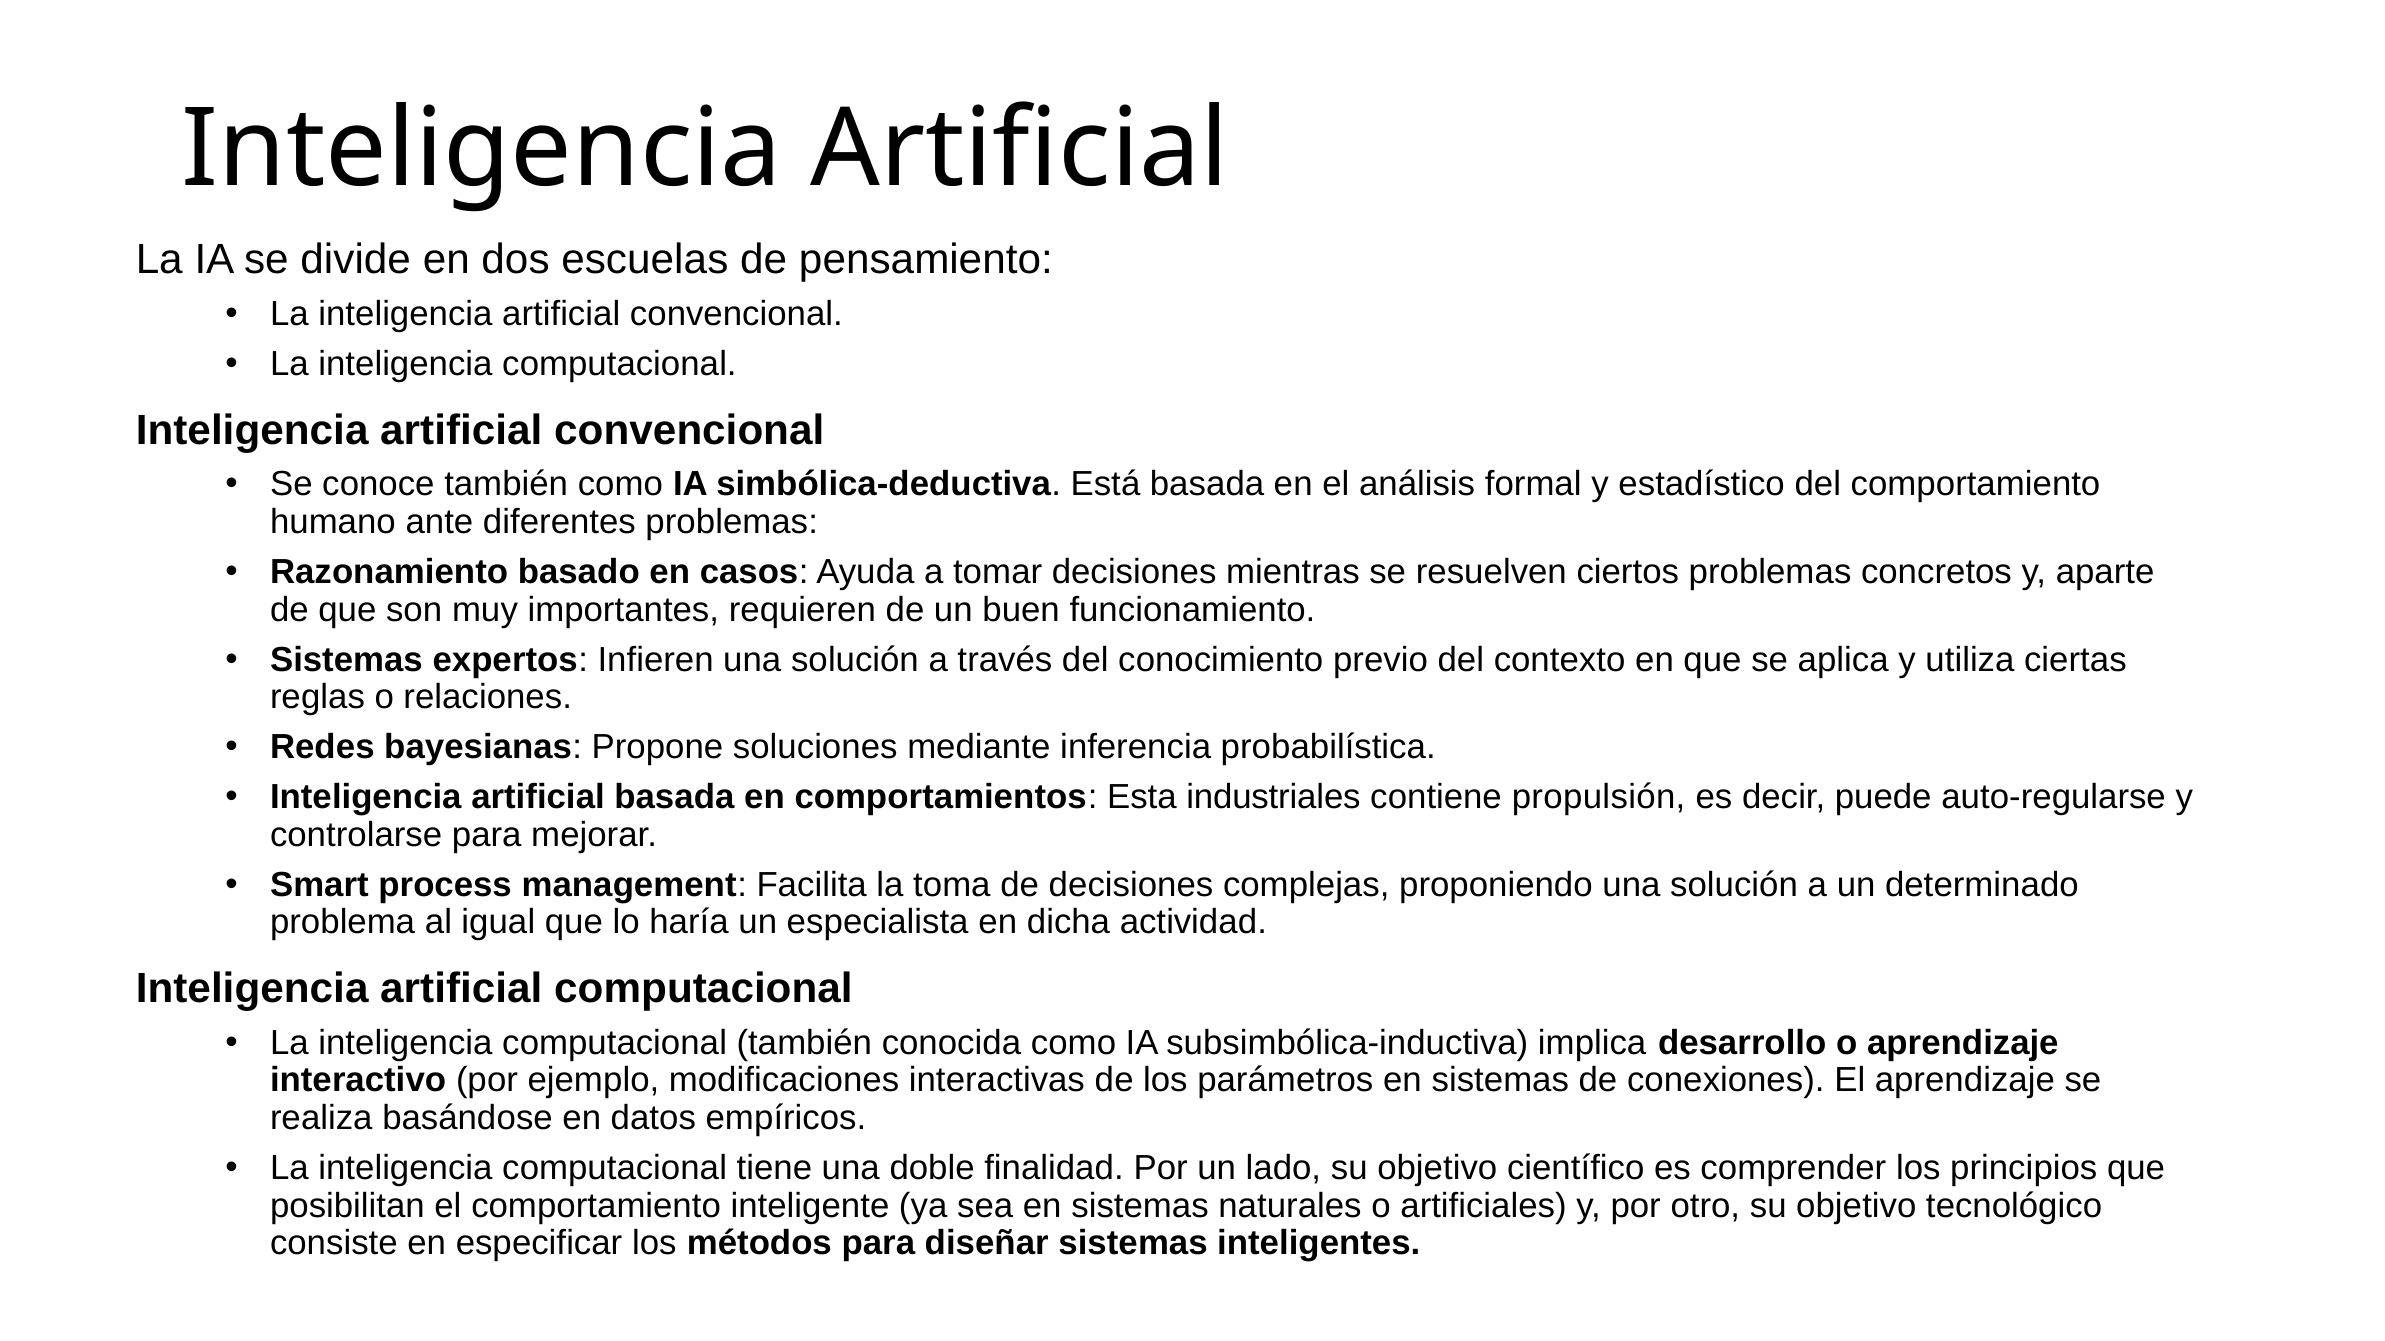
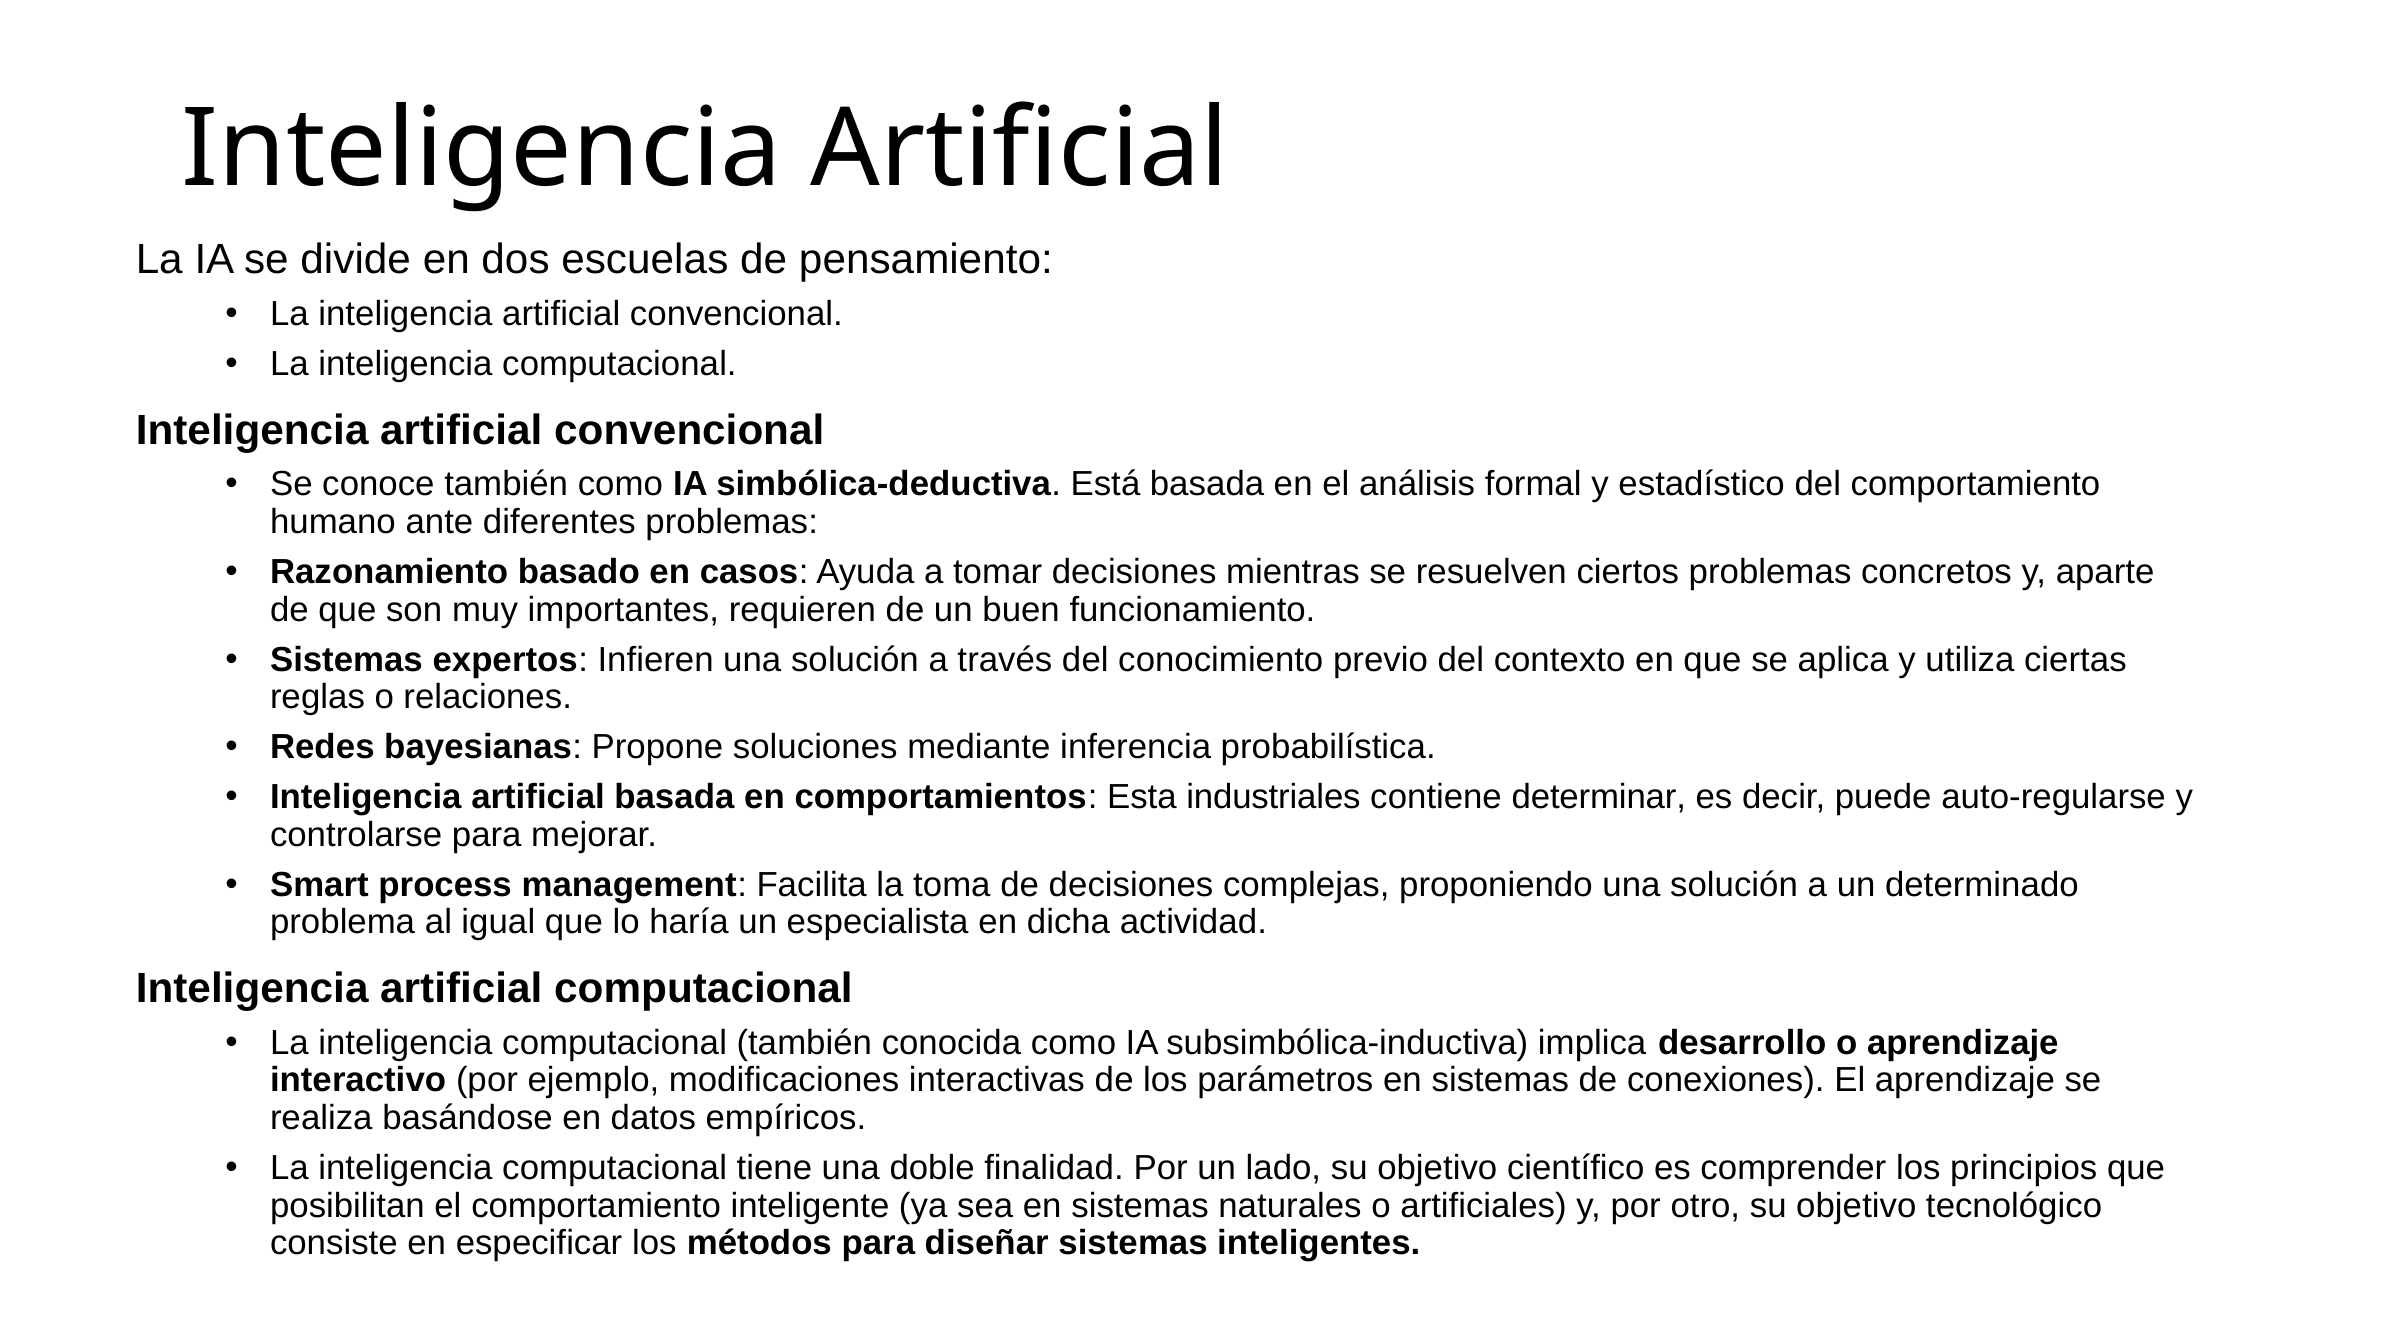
propulsión: propulsión -> determinar (1599, 798)
